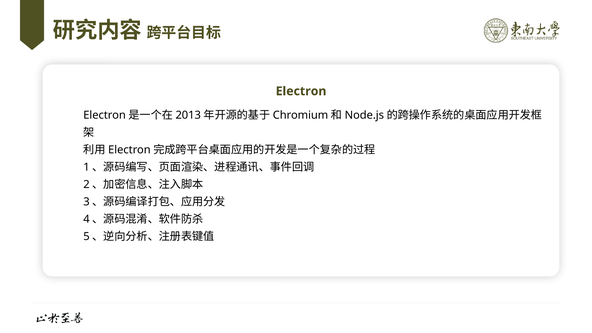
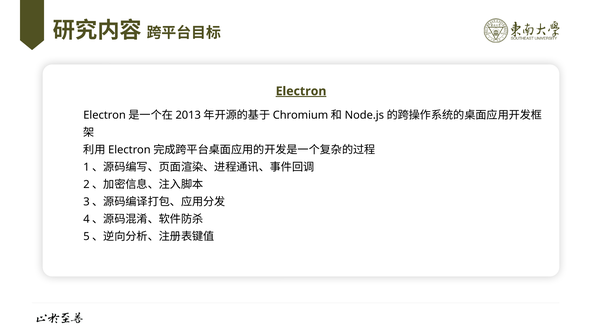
Electron underline: none -> present (301, 91)
